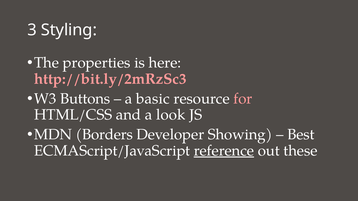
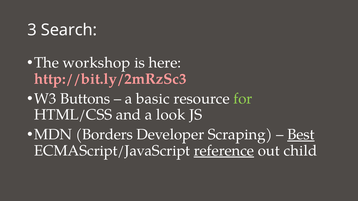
Styling: Styling -> Search (69, 30)
properties: properties -> workshop (97, 63)
for colour: pink -> light green (243, 99)
Showing: Showing -> Scraping (240, 135)
Best underline: none -> present (301, 135)
these: these -> child (300, 151)
